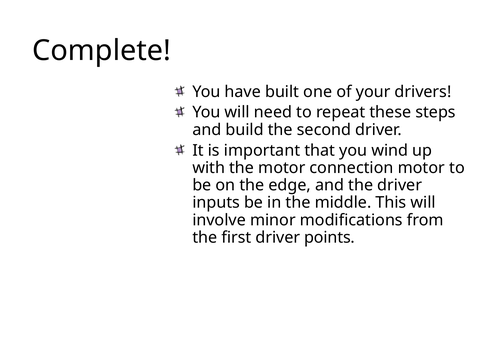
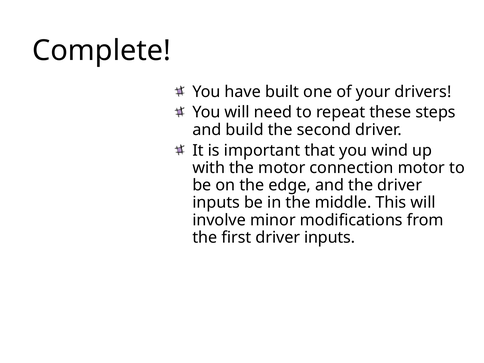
first driver points: points -> inputs (330, 237)
